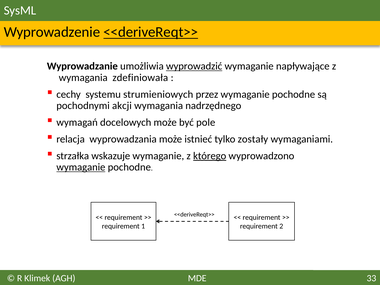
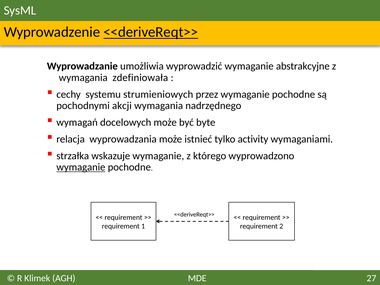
wyprowadzić underline: present -> none (194, 66)
napływające: napływające -> abstrakcyjne (303, 66)
pole: pole -> byte (206, 122)
zostały: zostały -> activity (253, 139)
którego underline: present -> none (210, 156)
33: 33 -> 27 (371, 278)
